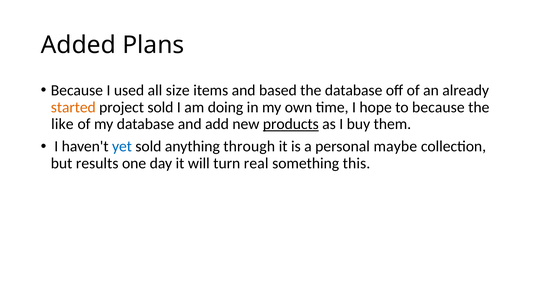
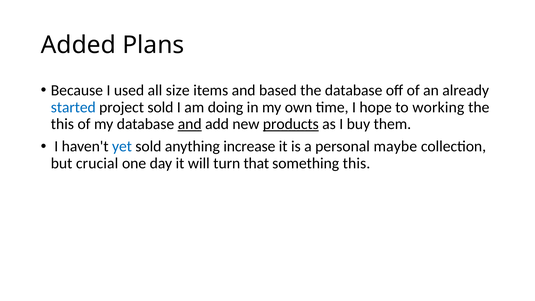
started colour: orange -> blue (73, 107)
to because: because -> working (438, 107)
like: like -> this (62, 124)
and underline: none -> present (190, 124)
through: through -> increase (249, 146)
results: results -> crucial (97, 163)
real: real -> that (256, 163)
